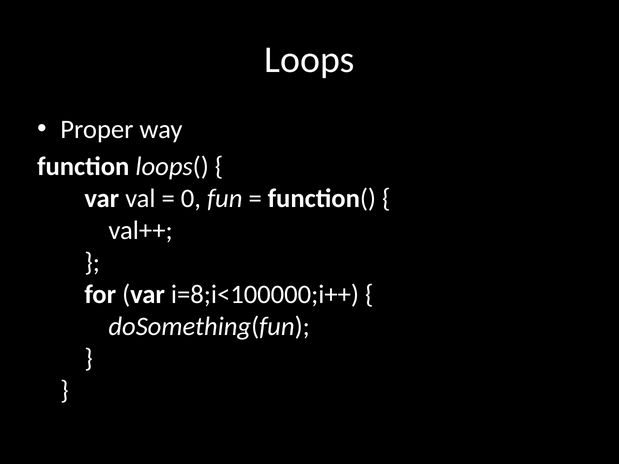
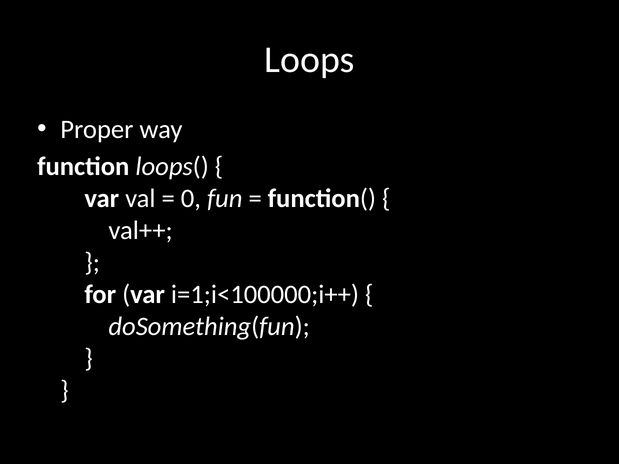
i=8;i<100000;i++: i=8;i<100000;i++ -> i=1;i<100000;i++ (265, 295)
